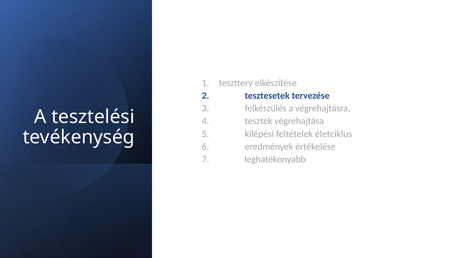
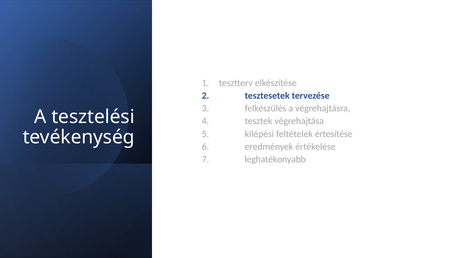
életciklus: életciklus -> értesítése (334, 134)
